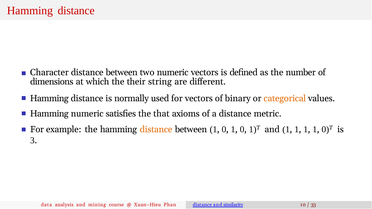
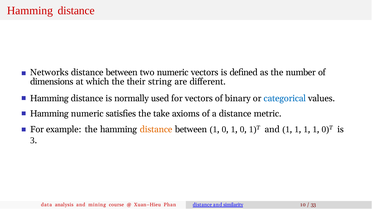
Character: Character -> Networks (49, 72)
categorical colour: orange -> blue (285, 98)
that: that -> take (161, 114)
